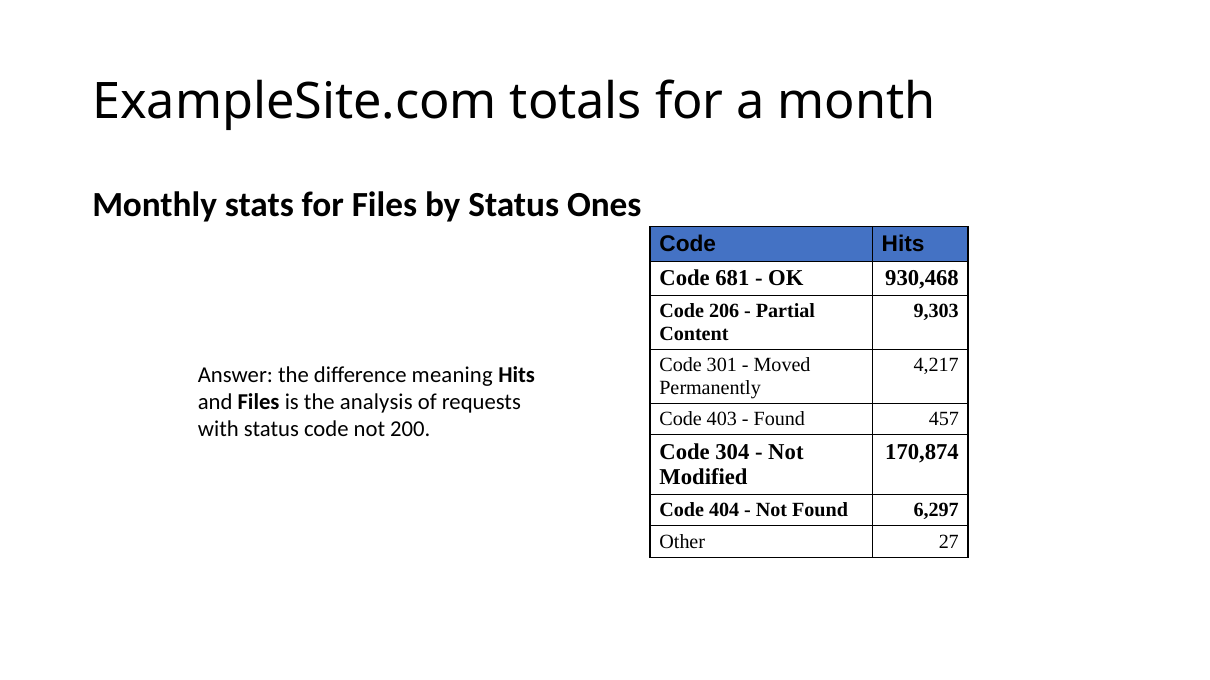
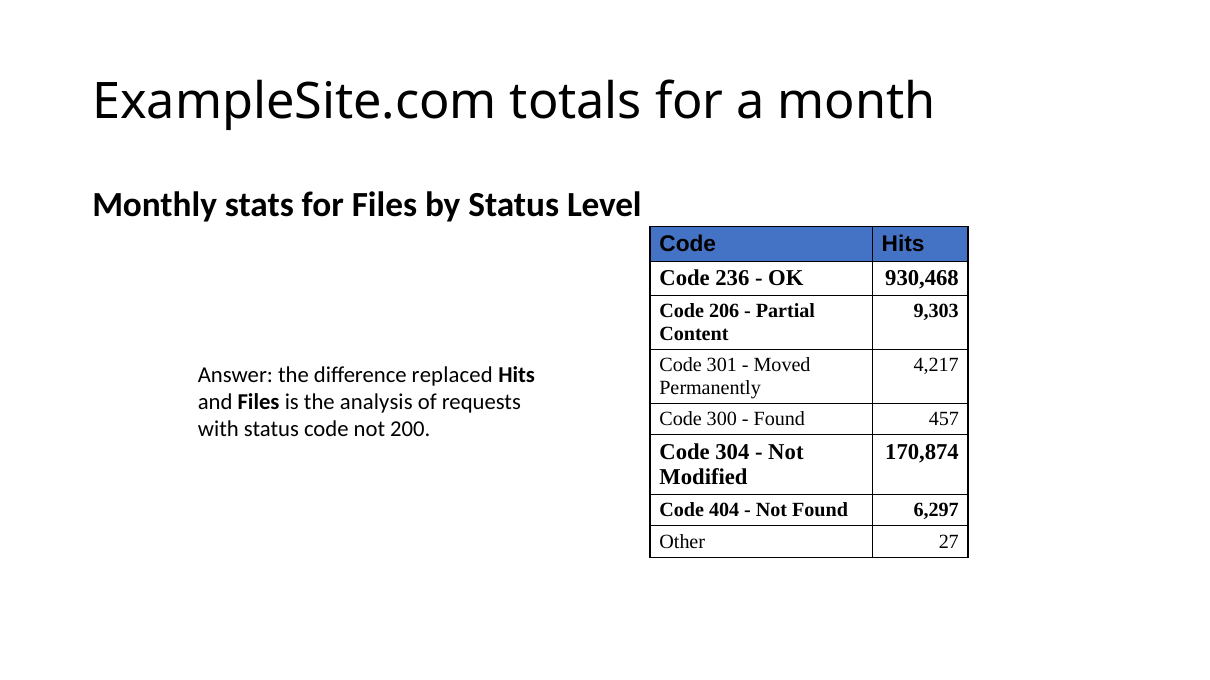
Ones: Ones -> Level (604, 205)
681: 681 -> 236 (732, 279)
meaning: meaning -> replaced (452, 375)
403: 403 -> 300 (722, 419)
